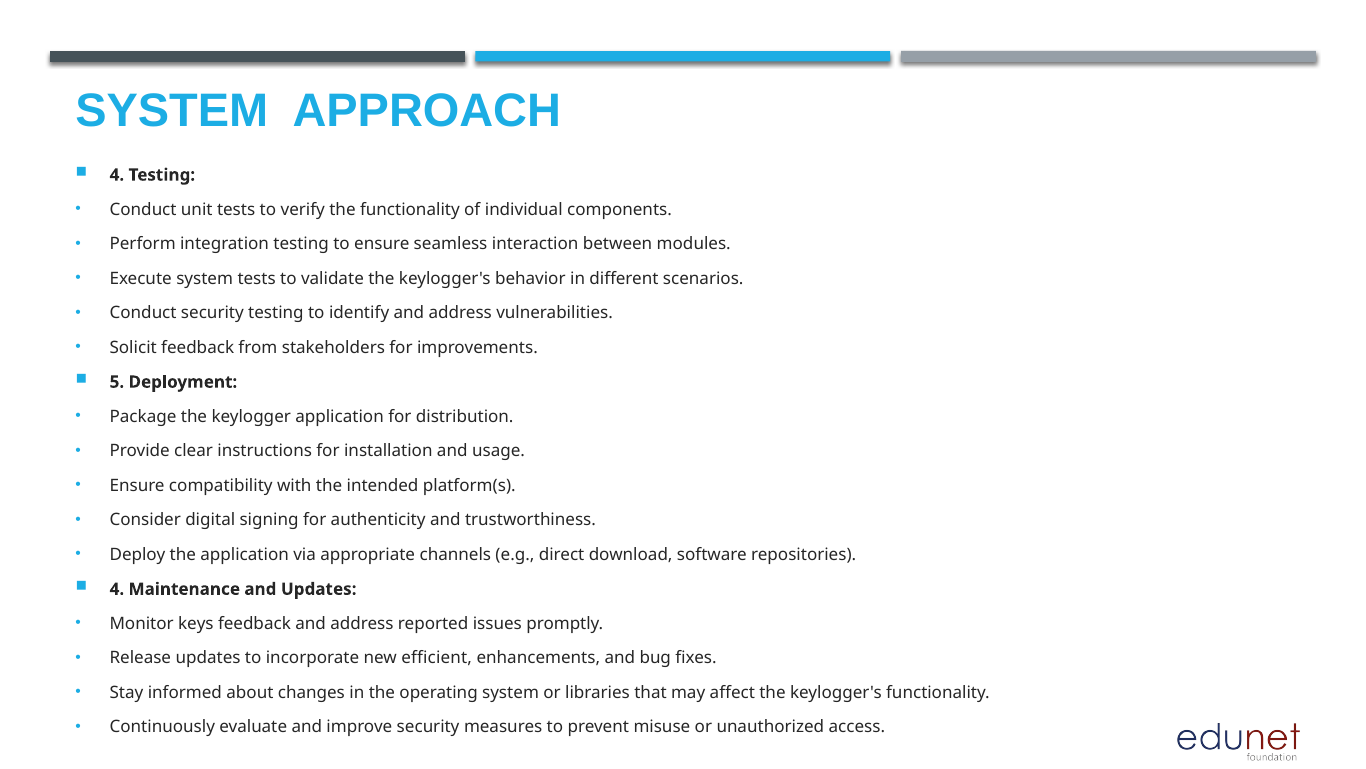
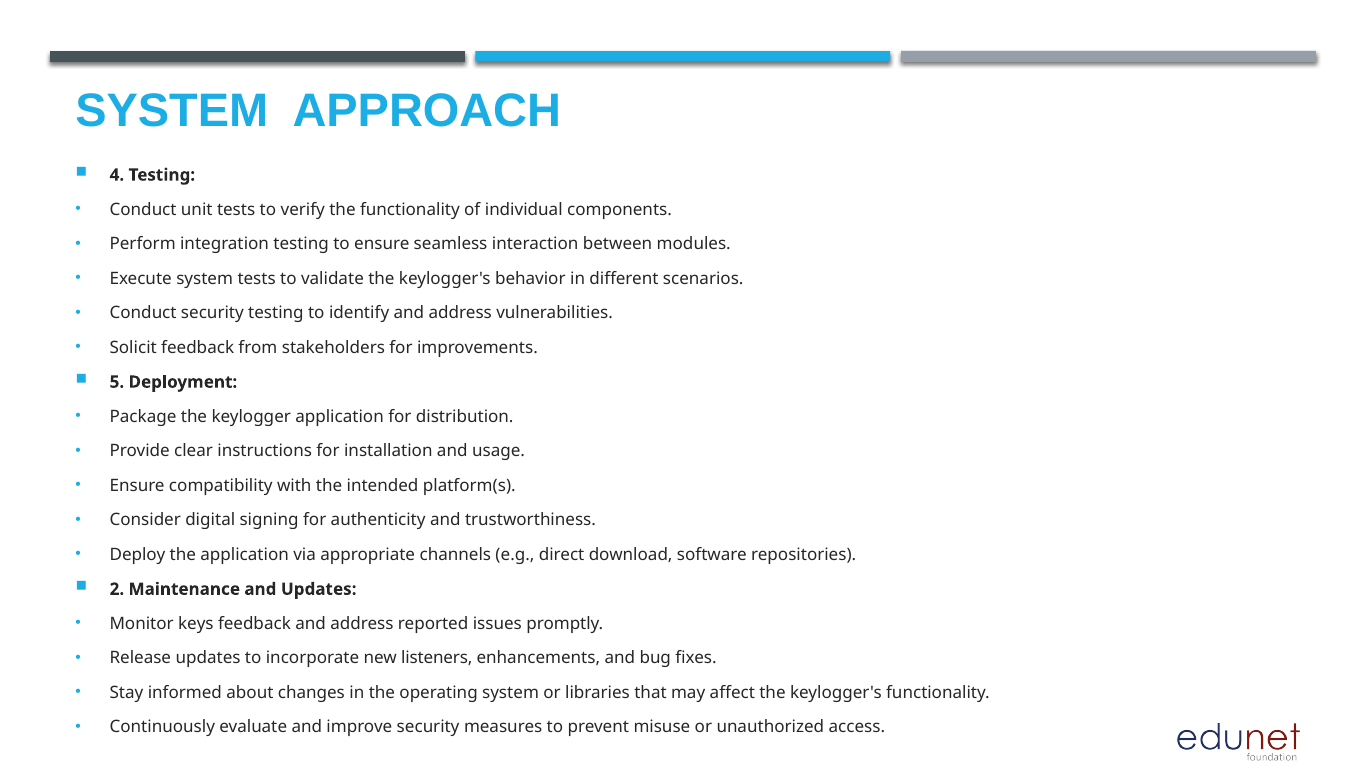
4: 4 -> 2 (117, 589)
efficient: efficient -> listeners (437, 658)
